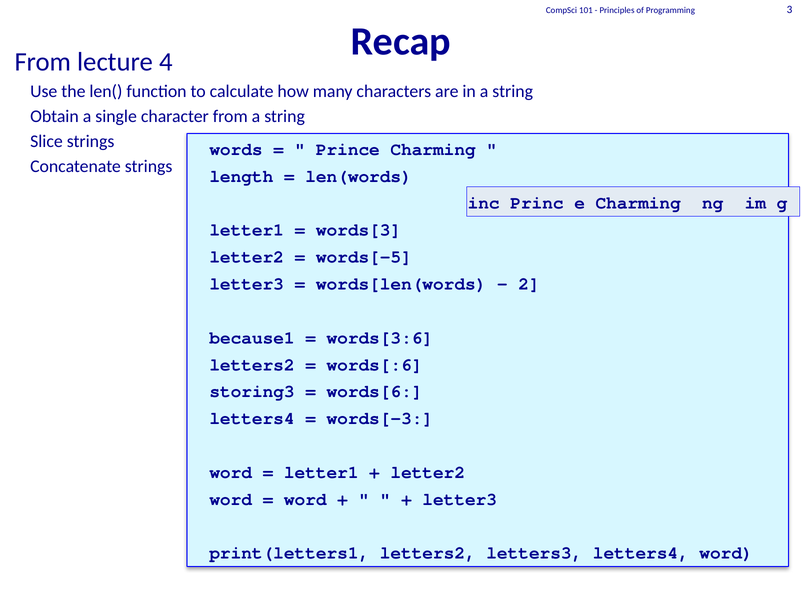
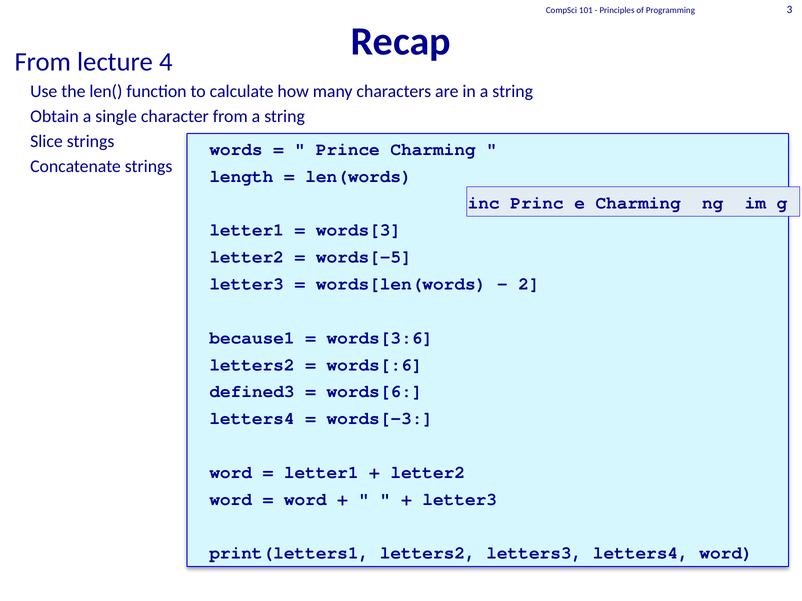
storing3: storing3 -> defined3 (252, 392)
